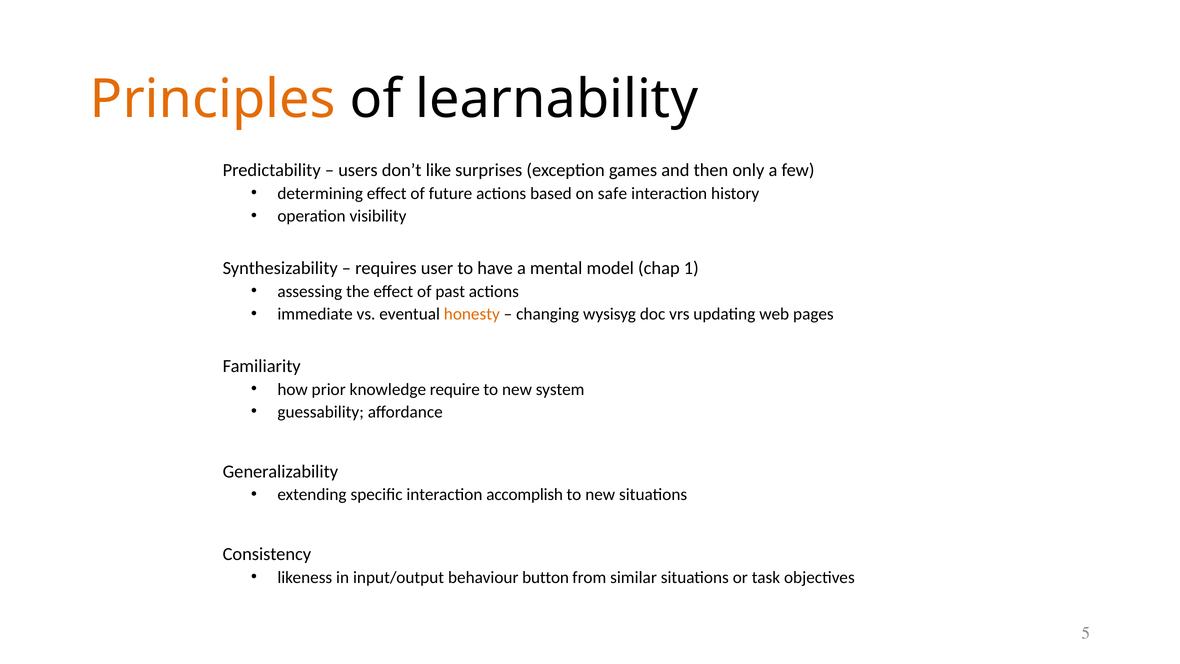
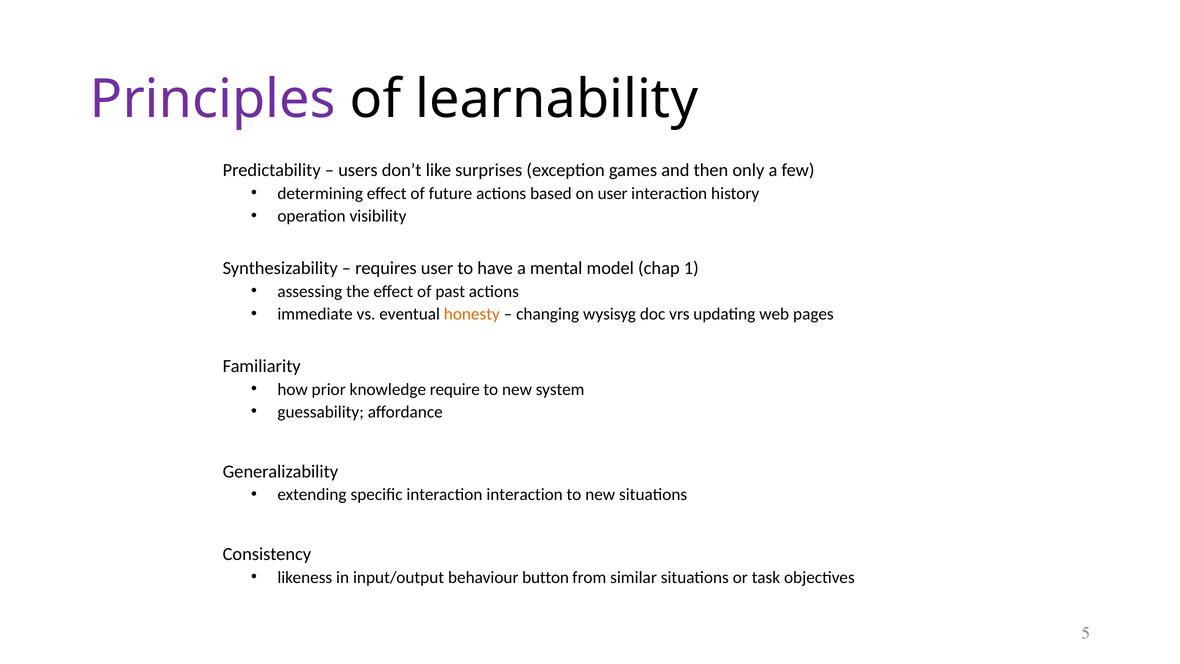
Principles colour: orange -> purple (213, 99)
on safe: safe -> user (613, 193)
interaction accomplish: accomplish -> interaction (525, 495)
